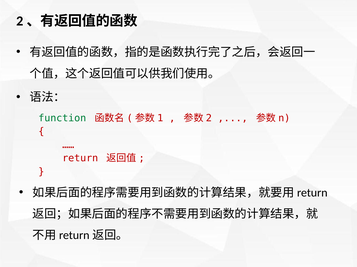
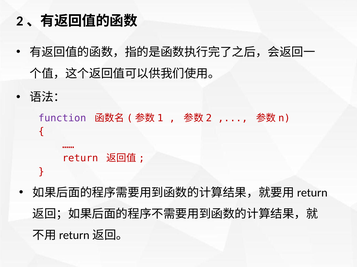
function colour: green -> purple (62, 118)
